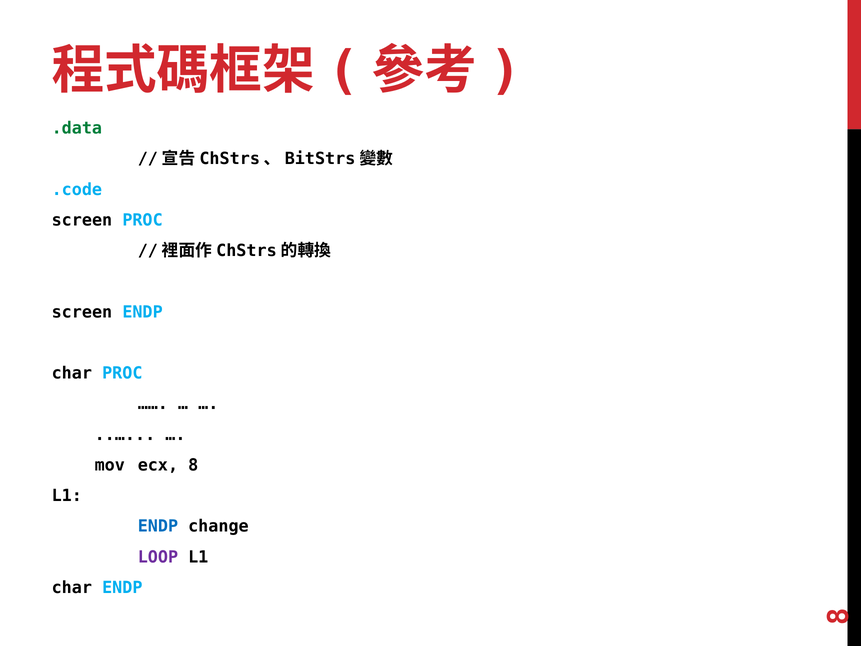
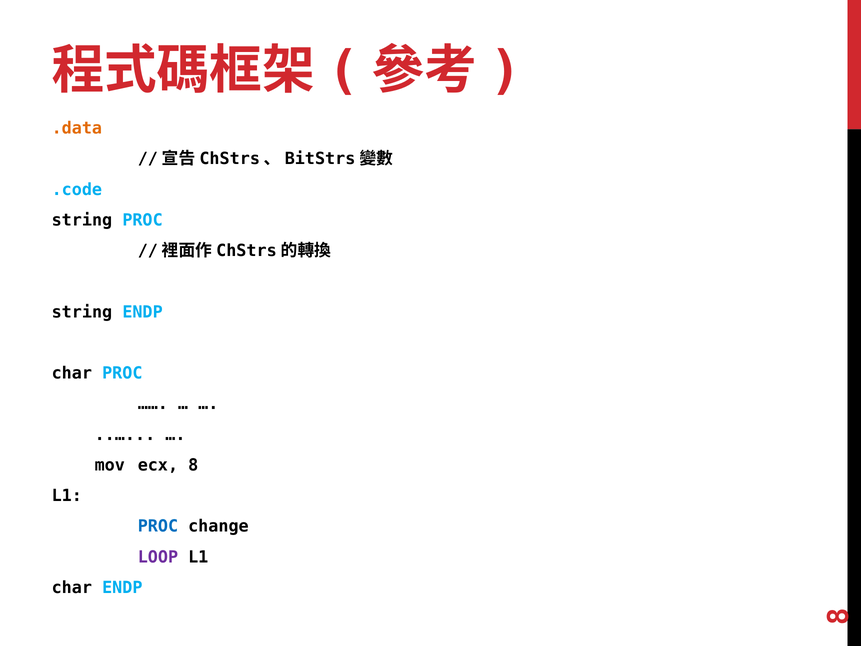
.data colour: green -> orange (77, 128)
screen: screen -> string (82, 220)
screen: screen -> string (82, 312)
ENDP: ENDP -> PROC (158, 526)
